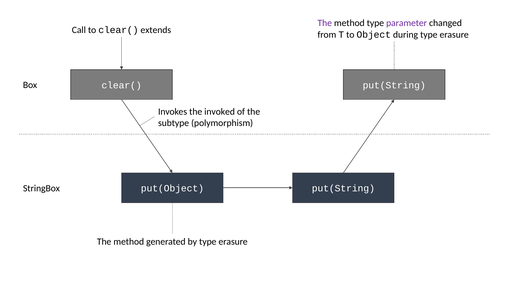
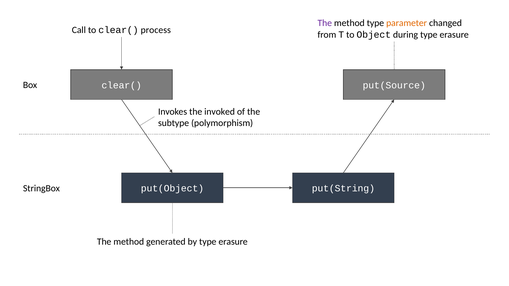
parameter colour: purple -> orange (407, 23)
extends: extends -> process (156, 30)
clear( put(String: put(String -> put(Source (394, 85)
